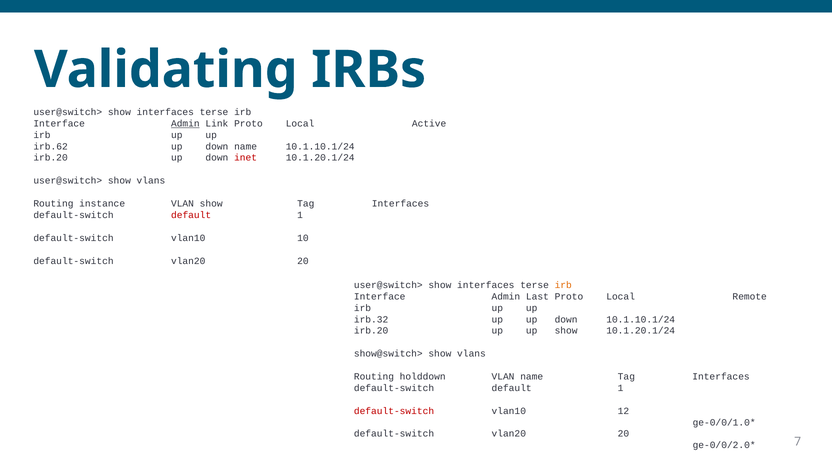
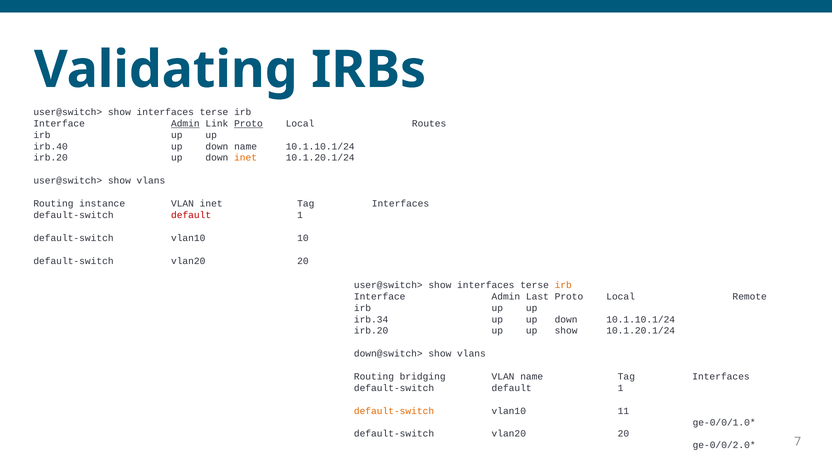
Proto underline: none -> present (248, 123)
Active: Active -> Routes (429, 123)
irb.62: irb.62 -> irb.40 (51, 146)
inet colour: red -> orange (246, 158)
VLAN show: show -> inet (211, 204)
irb.32: irb.32 -> irb.34 (371, 319)
show@switch>: show@switch> -> down@switch> (388, 354)
holddown: holddown -> bridging (423, 377)
default-switch colour: red -> orange (394, 411)
12: 12 -> 11 (623, 411)
